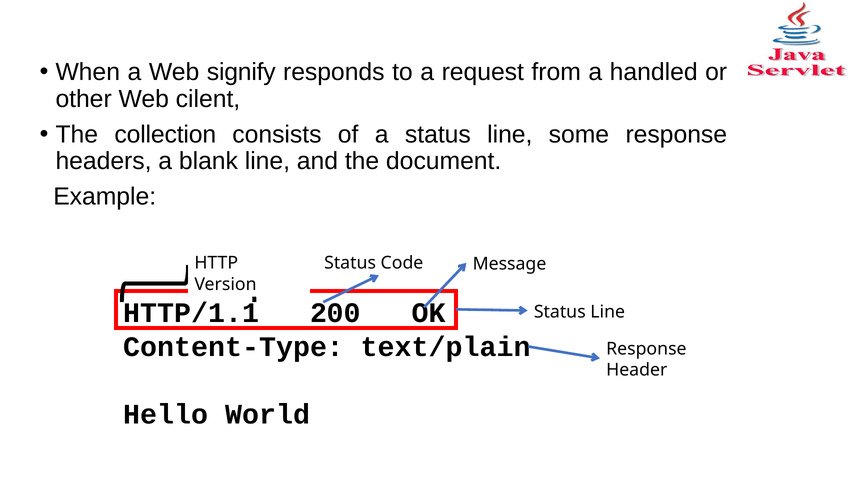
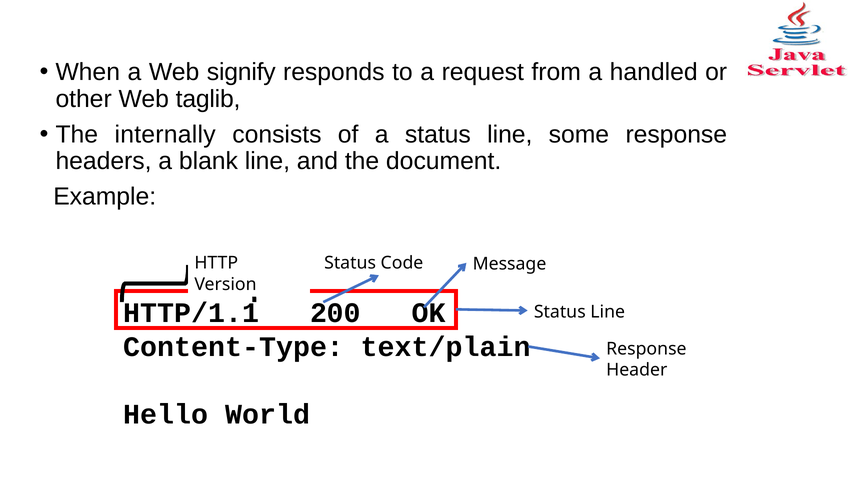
cilent: cilent -> taglib (208, 99)
collection: collection -> internally (165, 134)
